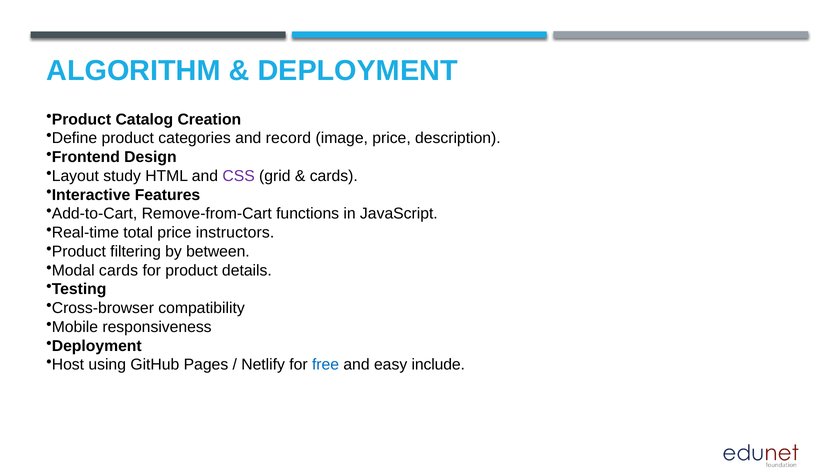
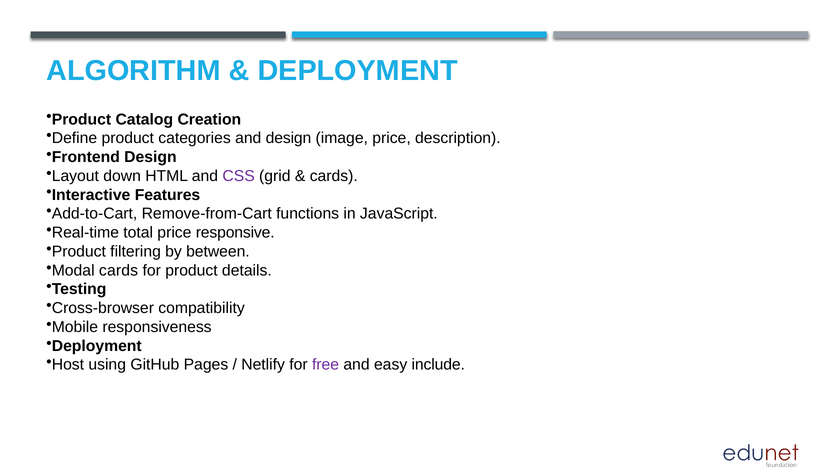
and record: record -> design (289, 138)
study: study -> down (122, 176)
instructors: instructors -> responsive (235, 233)
free colour: blue -> purple (326, 365)
